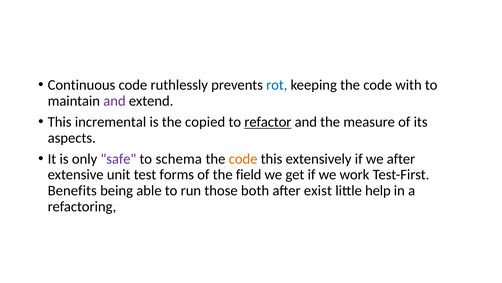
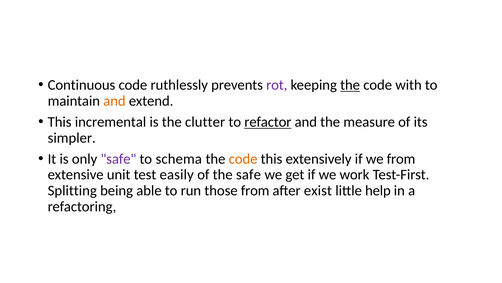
rot colour: blue -> purple (277, 85)
the underline: none -> present (350, 85)
and colour: purple -> orange (114, 101)
copied: copied -> clutter (205, 122)
aspects: aspects -> simpler (72, 138)
we after: after -> from (401, 159)
forms: forms -> easily (177, 174)
the field: field -> safe (248, 174)
Benefits: Benefits -> Splitting (72, 190)
those both: both -> from (255, 190)
